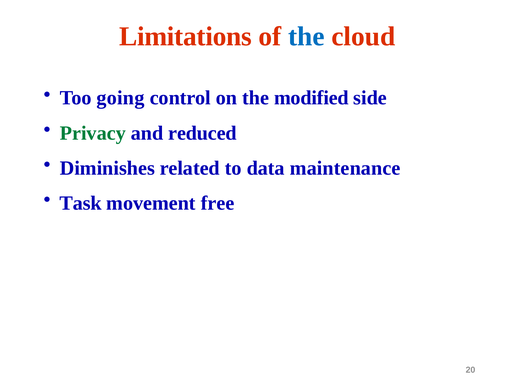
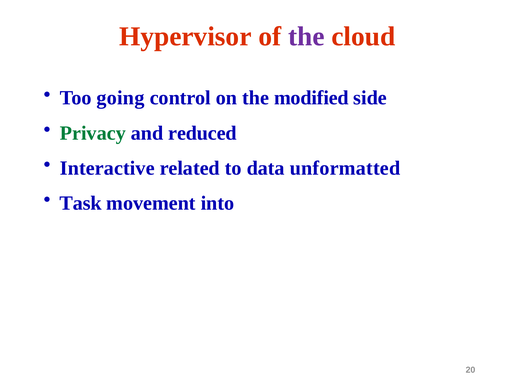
Limitations: Limitations -> Hypervisor (185, 37)
the colour: blue -> purple (306, 37)
Diminishes: Diminishes -> Interactive (107, 168)
maintenance: maintenance -> unformatted (345, 168)
free: free -> into (218, 203)
